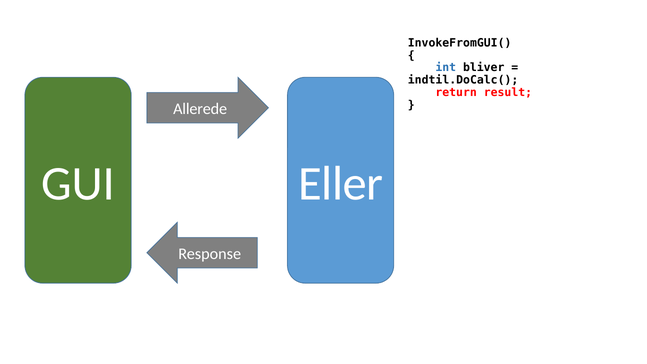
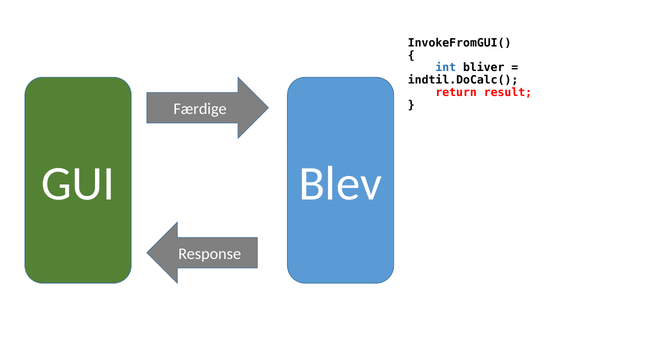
Allerede: Allerede -> Færdige (200, 109)
Eller: Eller -> Blev (340, 184)
